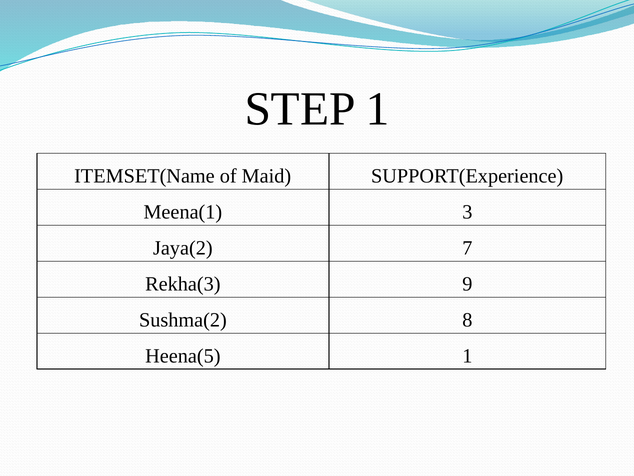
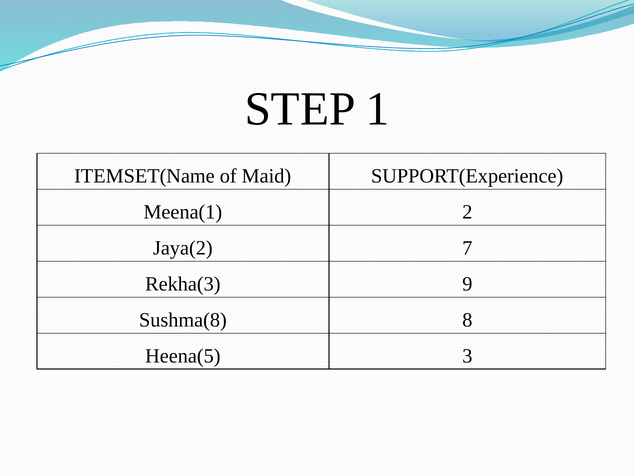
3: 3 -> 2 (467, 212)
Sushma(2: Sushma(2 -> Sushma(8 (183, 320)
Heena(5 1: 1 -> 3 (467, 355)
